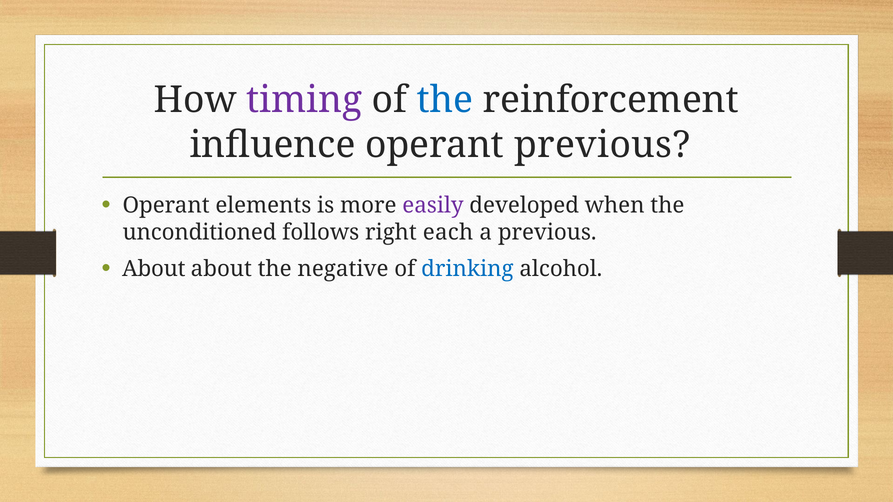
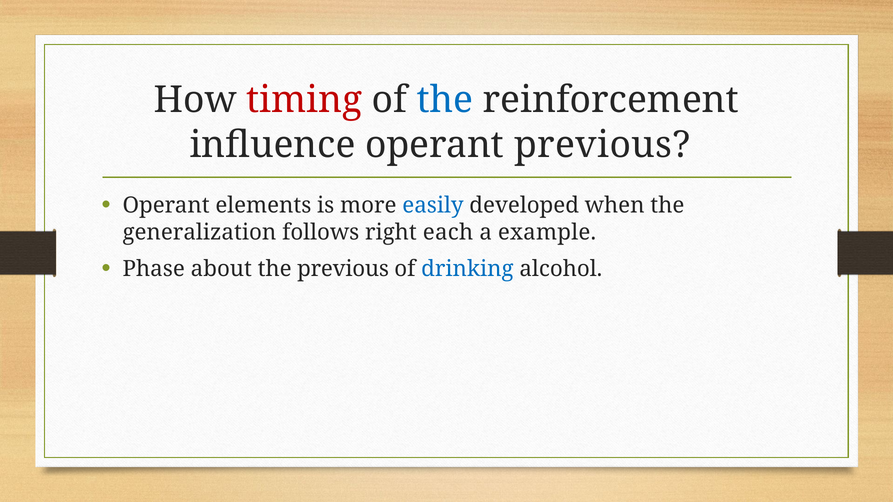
timing colour: purple -> red (304, 100)
easily colour: purple -> blue (433, 206)
unconditioned: unconditioned -> generalization (199, 232)
a previous: previous -> example (547, 232)
About: About -> Phase (154, 269)
the negative: negative -> previous (343, 269)
